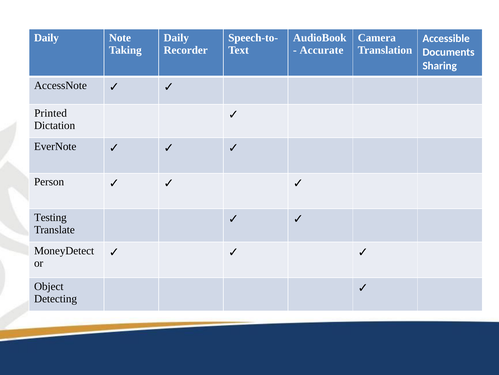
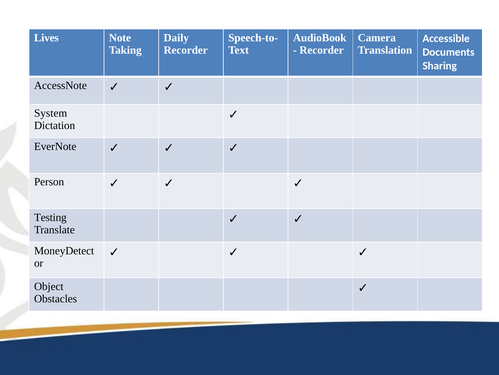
Daily: Daily -> Lives (46, 38)
Accurate: Accurate -> Recorder (322, 50)
Printed: Printed -> System (51, 113)
Detecting: Detecting -> Obstacles (56, 298)
